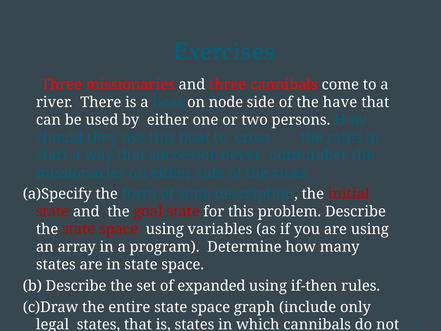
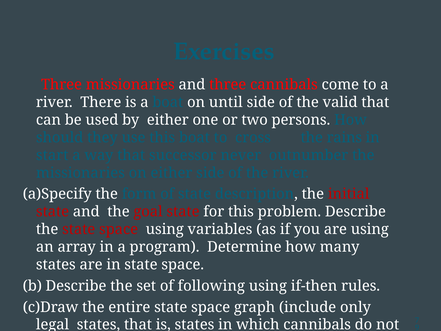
node: node -> until (226, 102)
have: have -> valid (340, 102)
expanded: expanded -> following (211, 286)
